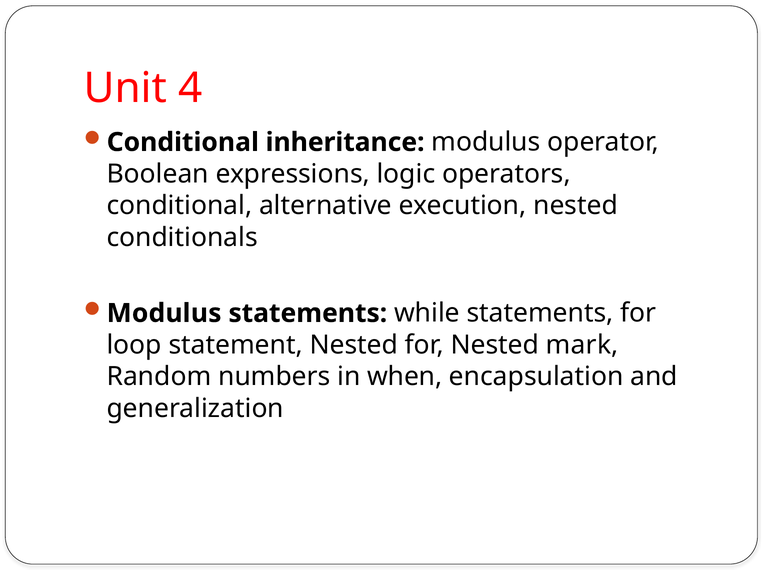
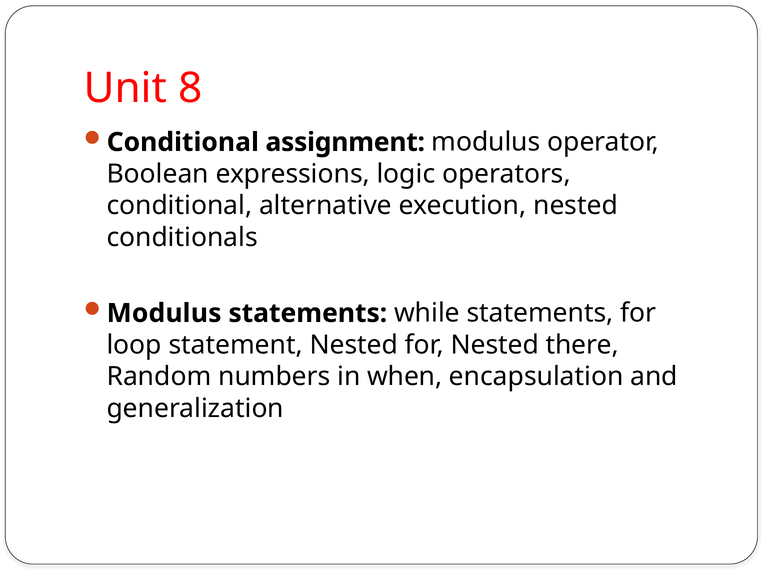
4: 4 -> 8 (190, 88)
inheritance: inheritance -> assignment (345, 142)
mark: mark -> there (582, 345)
